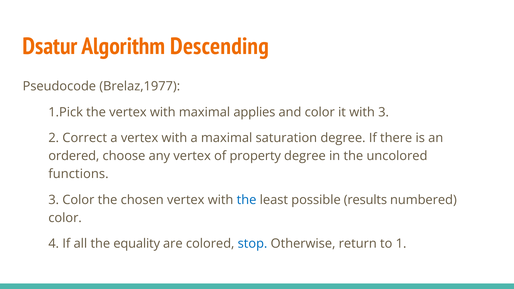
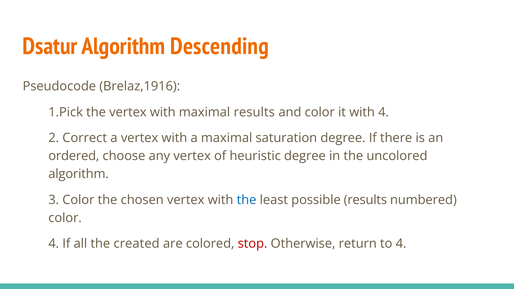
Brelaz,1977: Brelaz,1977 -> Brelaz,1916 (140, 86)
maximal applies: applies -> results (254, 112)
with 3: 3 -> 4 (384, 112)
property: property -> heuristic (255, 156)
functions: functions -> algorithm (79, 174)
equality: equality -> created (137, 244)
stop colour: blue -> red (253, 244)
to 1: 1 -> 4 (401, 244)
